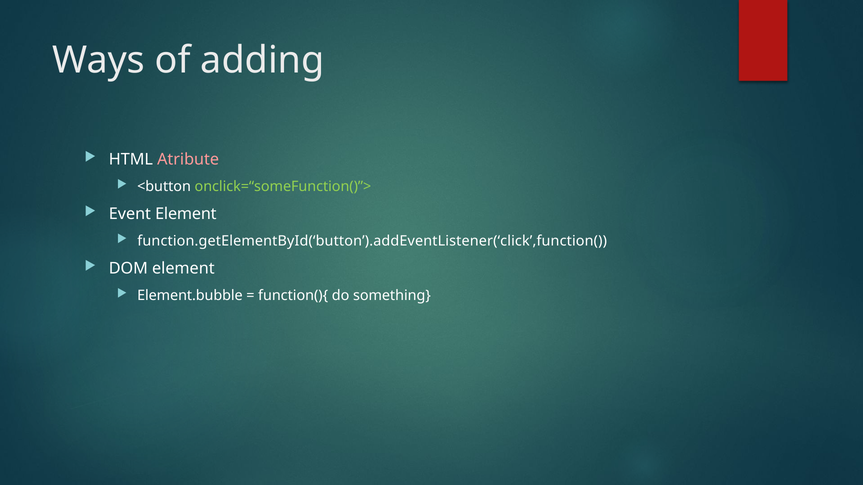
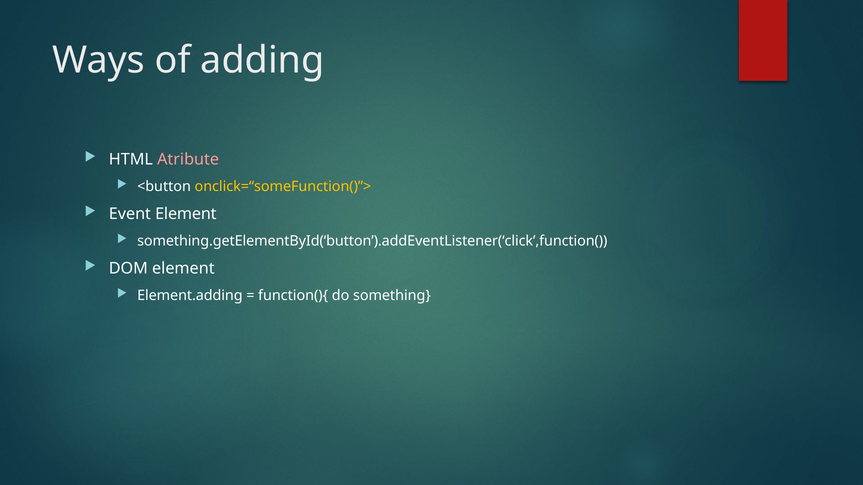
onclick=“someFunction()”> colour: light green -> yellow (283, 187)
function.getElementById(‘button’).addEventListener(‘click’,function(: function.getElementById(‘button’).addEventListener(‘click’,function( -> something.getElementById(‘button’).addEventListener(‘click’,function( (372, 241)
Element.bubble: Element.bubble -> Element.adding (190, 296)
